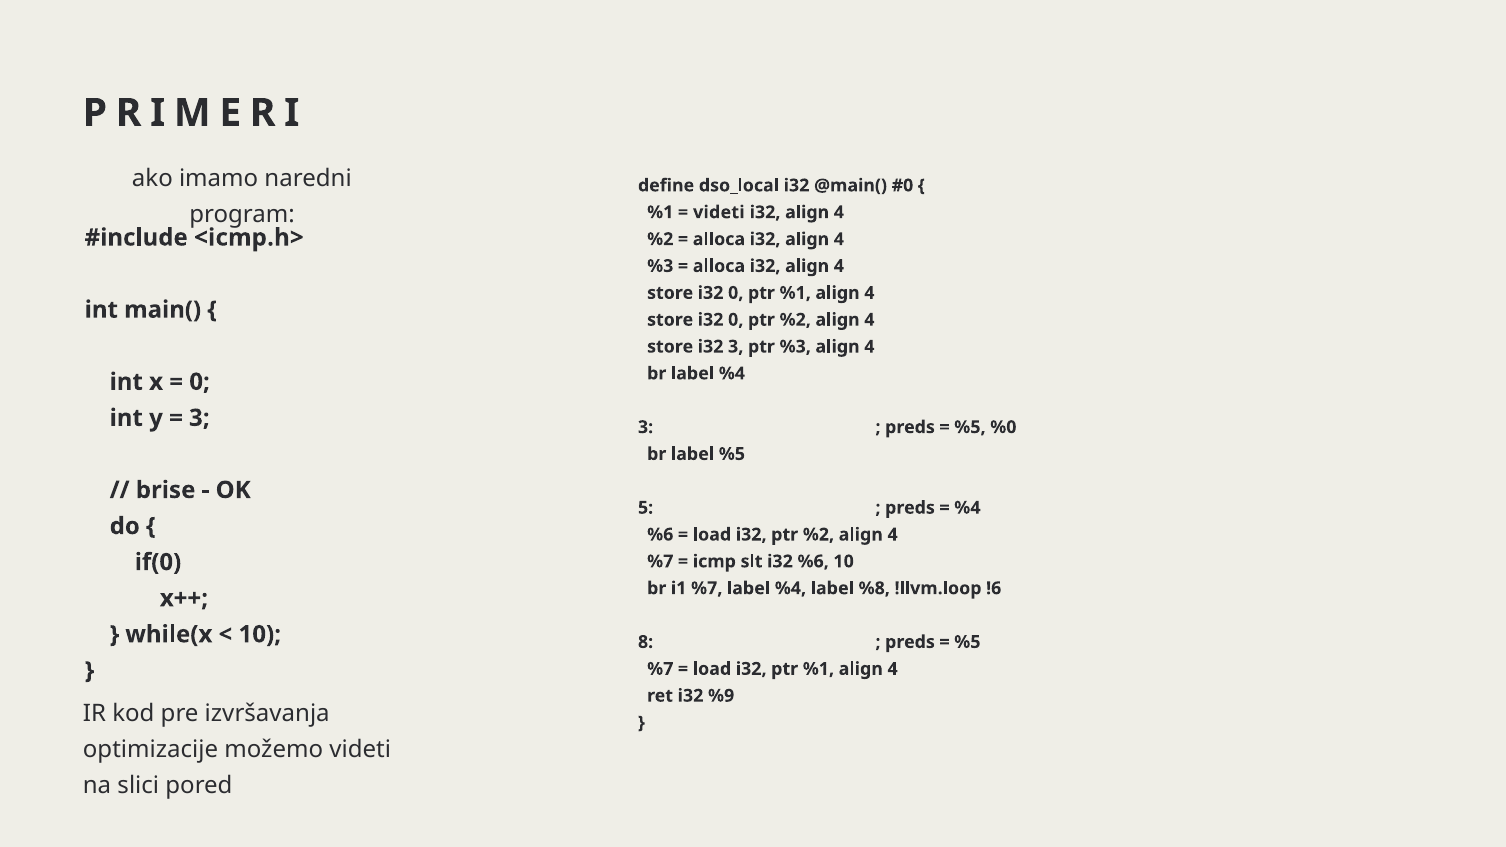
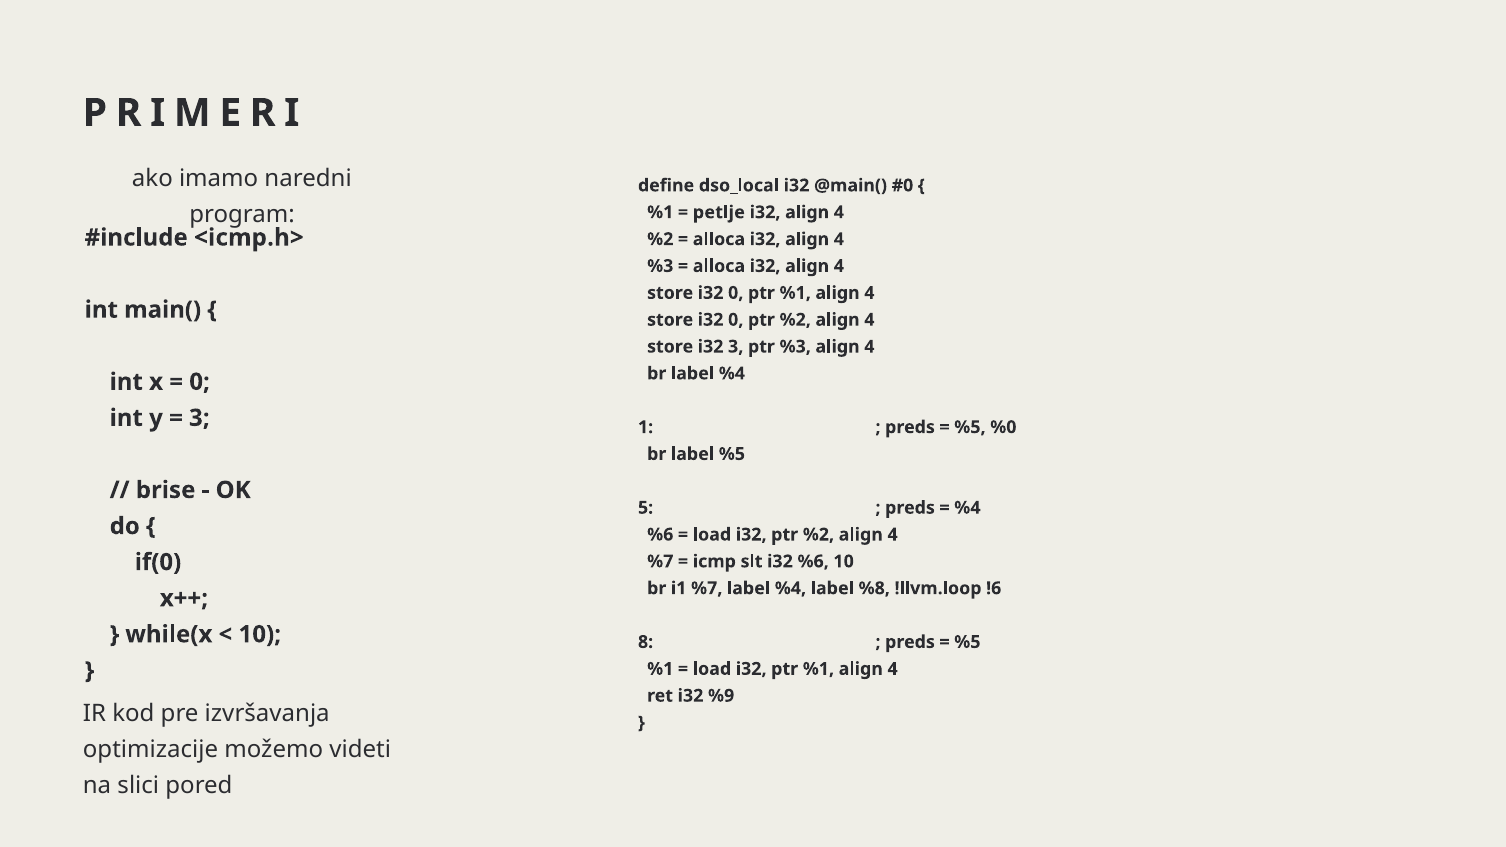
videti: videti -> petlje (719, 212)
3: 3 -> 1 (646, 427)
%7: %7 -> %1 (660, 669)
